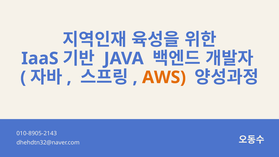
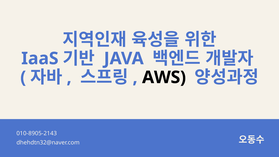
AWS colour: orange -> black (164, 77)
